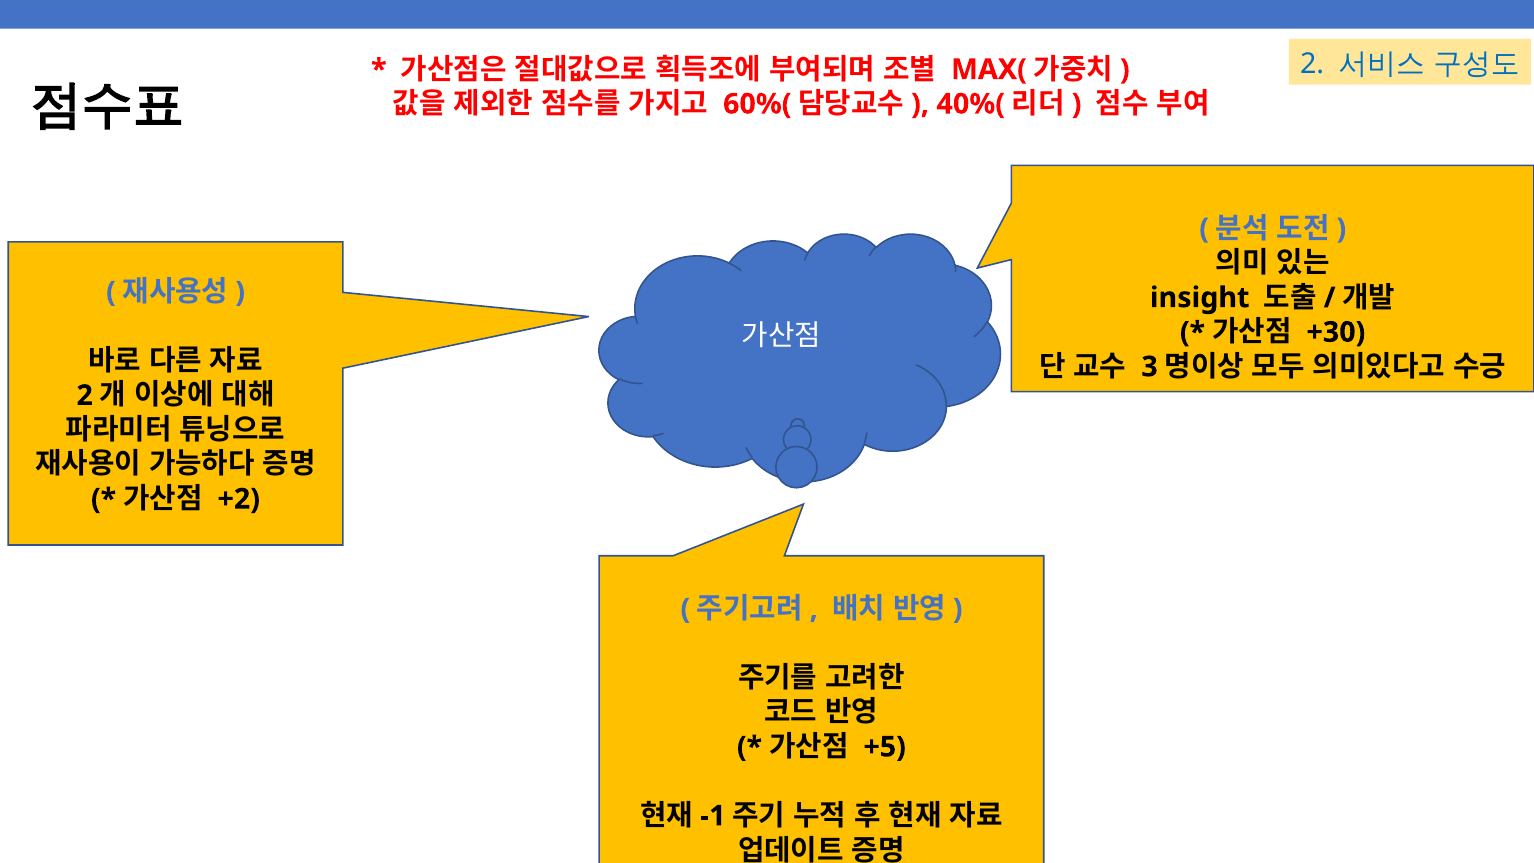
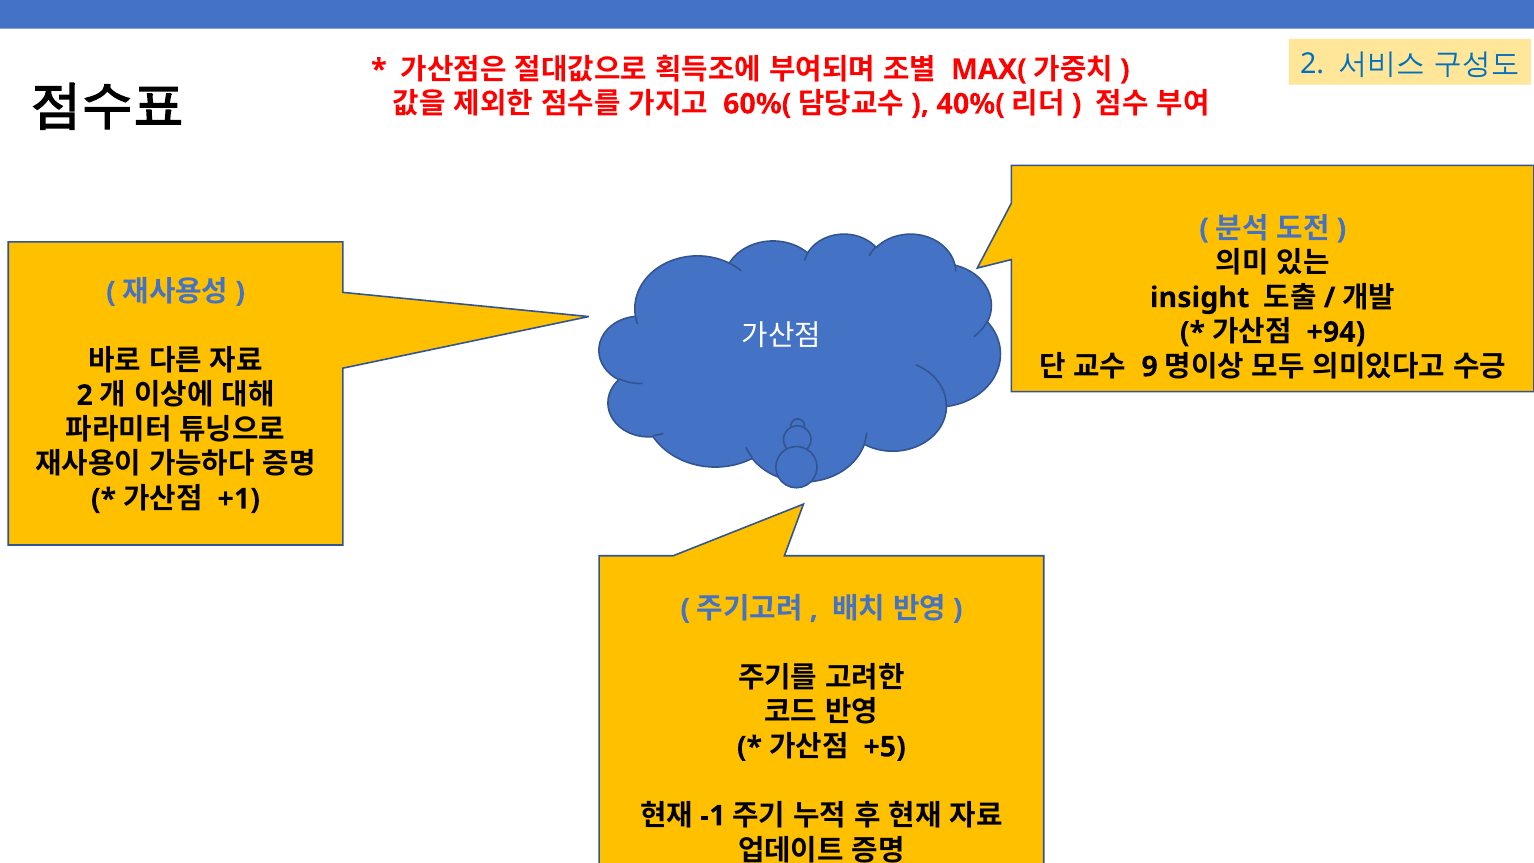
+30: +30 -> +94 (1336, 332)
3: 3 -> 9 (1150, 367)
+2: +2 -> +1 (239, 499)
